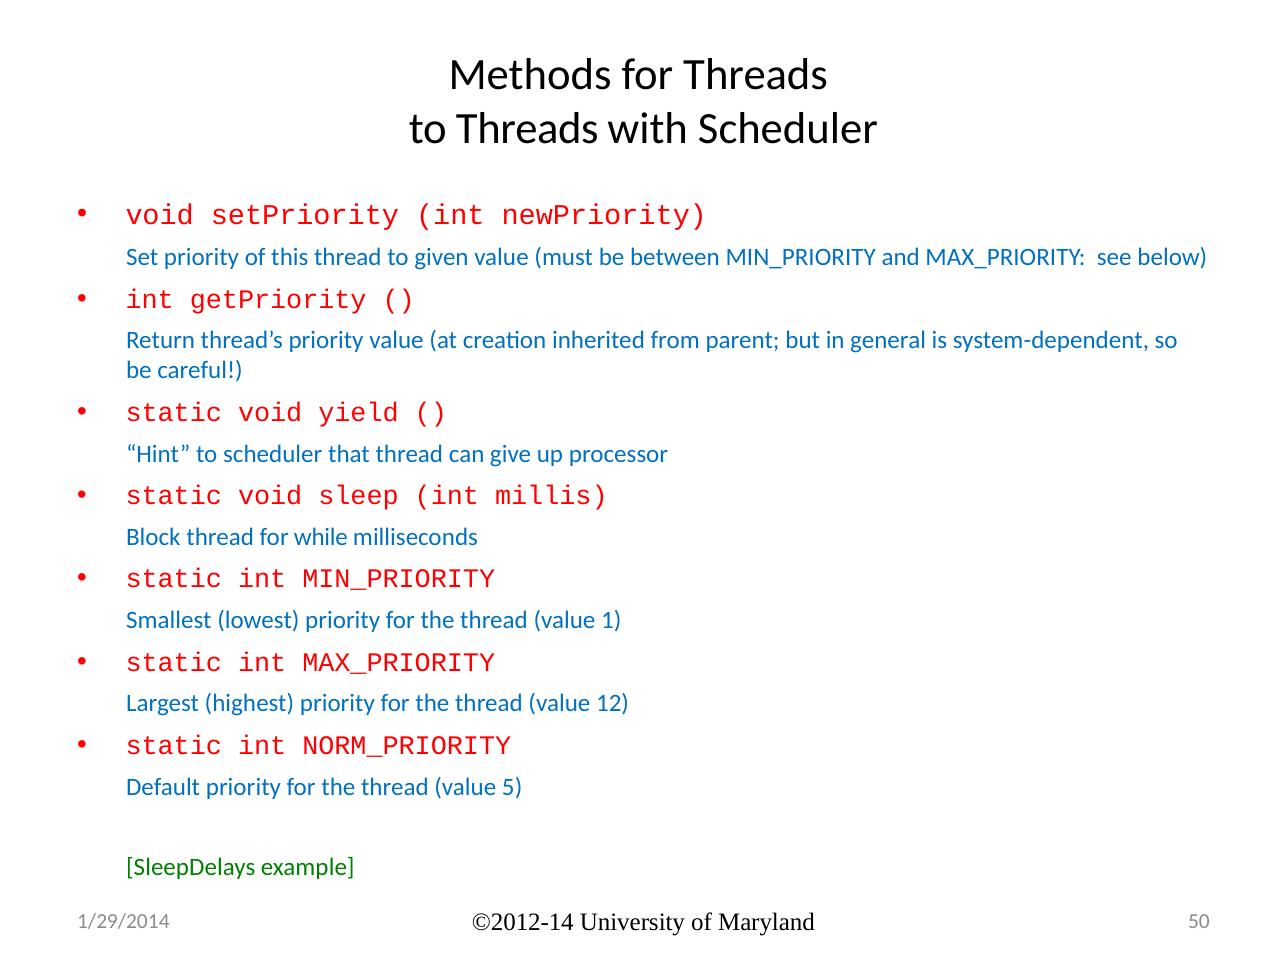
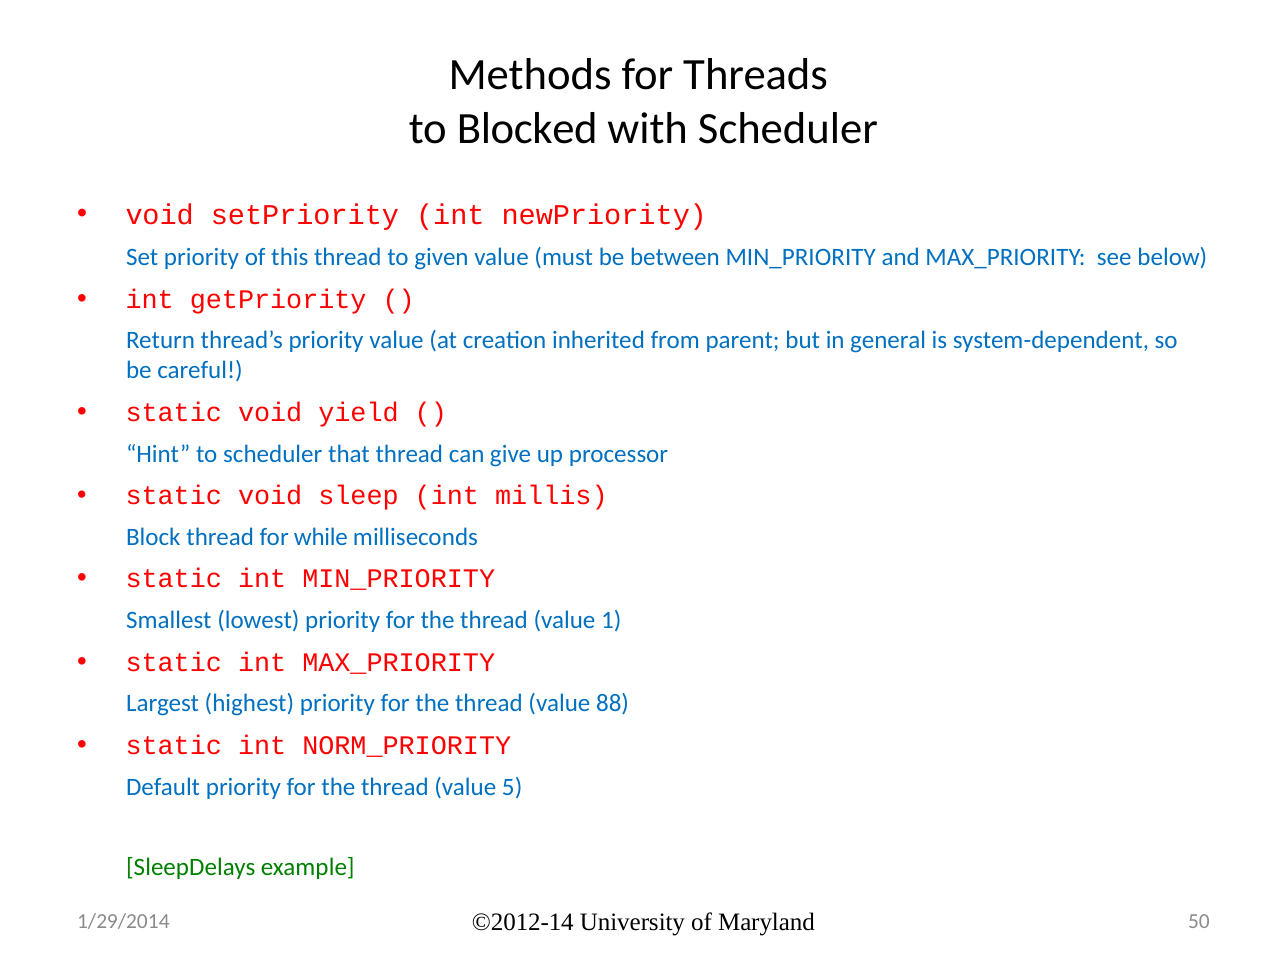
to Threads: Threads -> Blocked (527, 129)
12: 12 -> 88 (613, 704)
